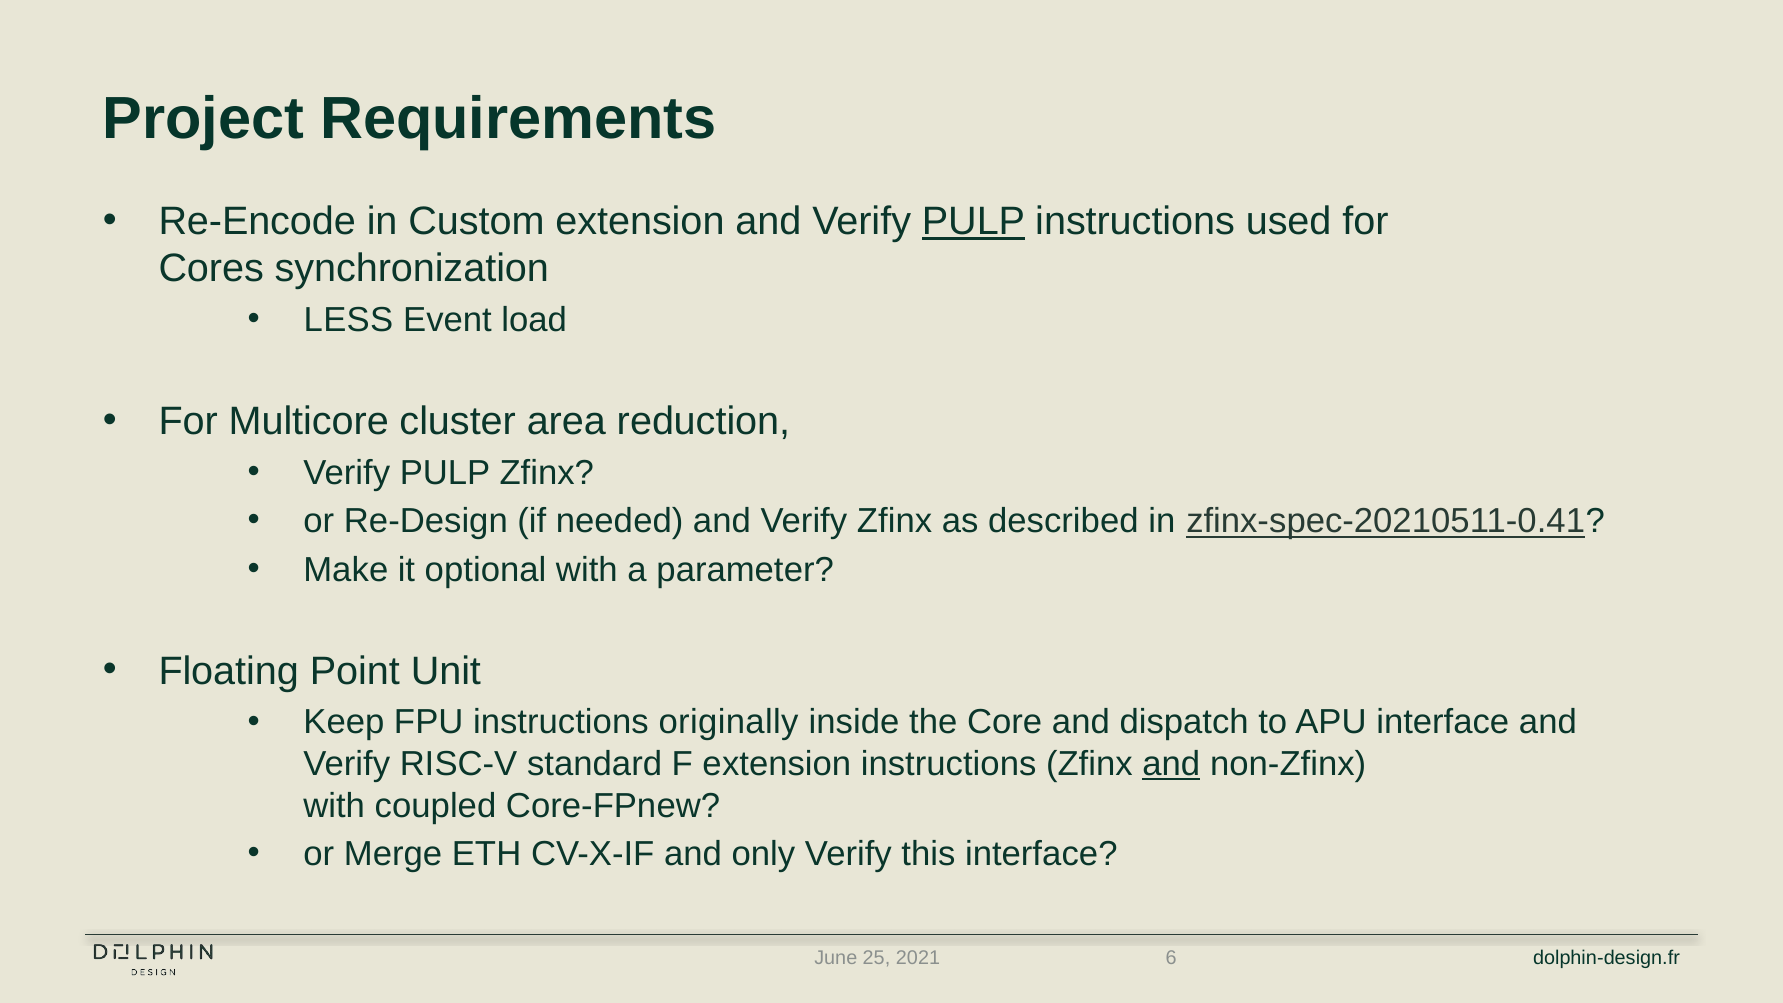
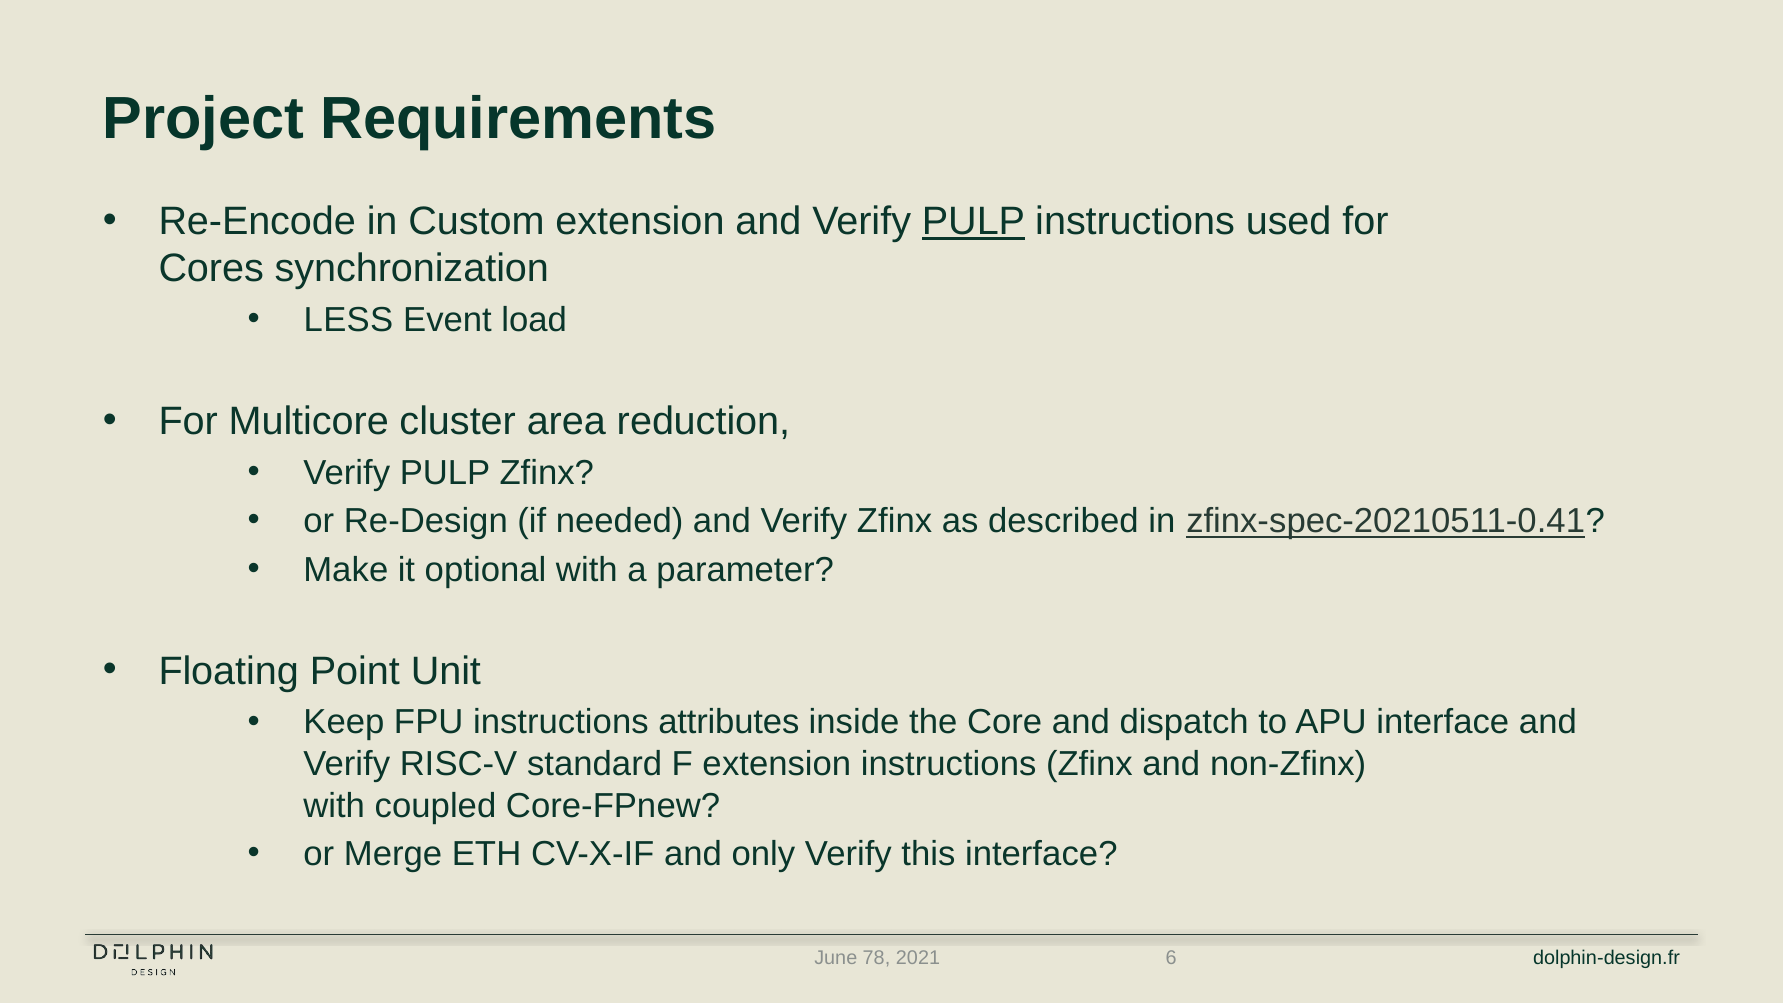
originally: originally -> attributes (729, 722)
and underline: present -> none (1171, 764)
25: 25 -> 78 (876, 958)
